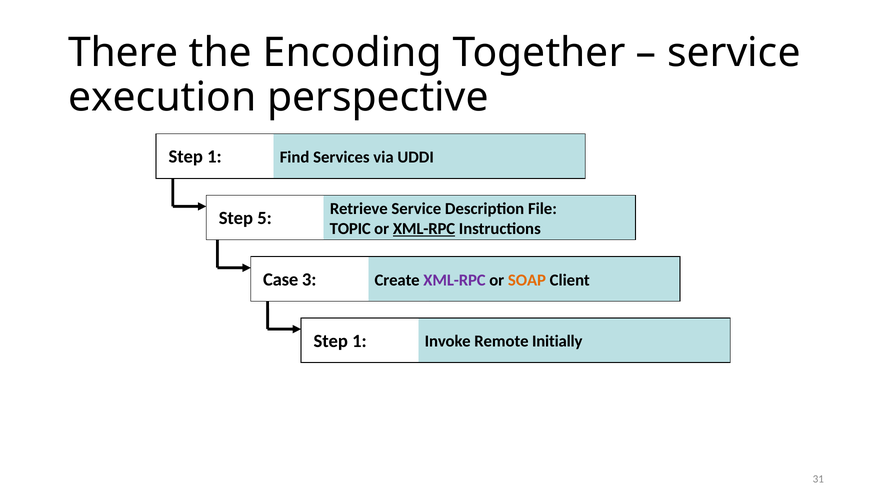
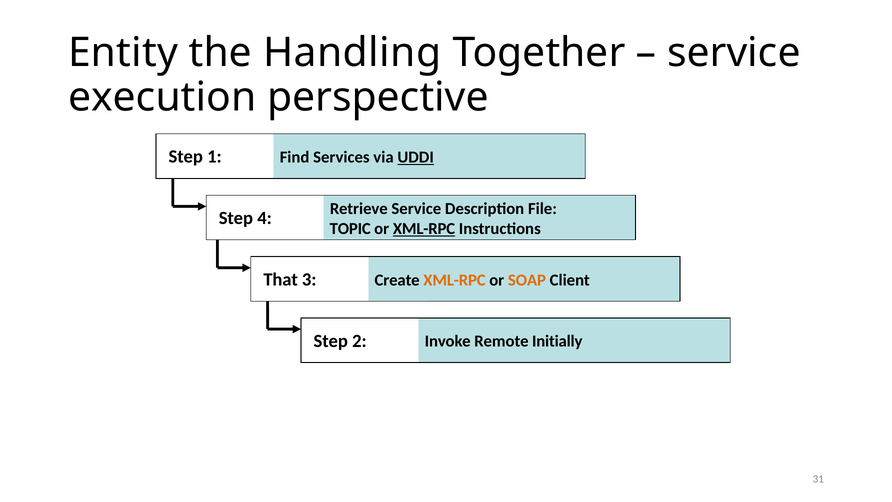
There: There -> Entity (123, 53)
Encoding: Encoding -> Handling (352, 53)
UDDI underline: none -> present (416, 157)
5: 5 -> 4 (265, 218)
Case: Case -> That (281, 279)
XML-RPC colour: purple -> orange (454, 280)
1: 1 -> 2 (359, 341)
